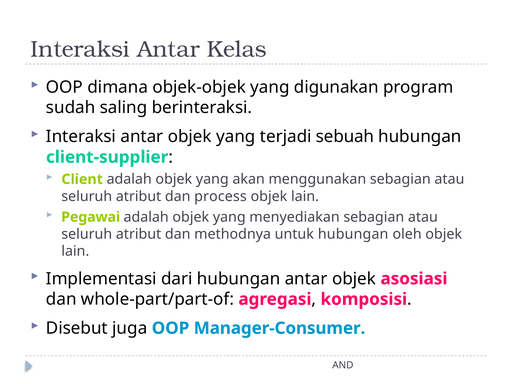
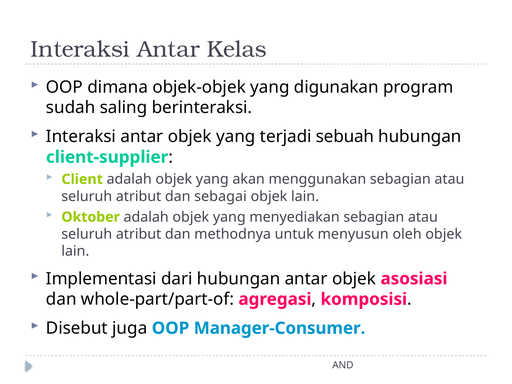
process: process -> sebagai (221, 196)
Pegawai: Pegawai -> Oktober (91, 217)
untuk hubungan: hubungan -> menyusun (353, 234)
